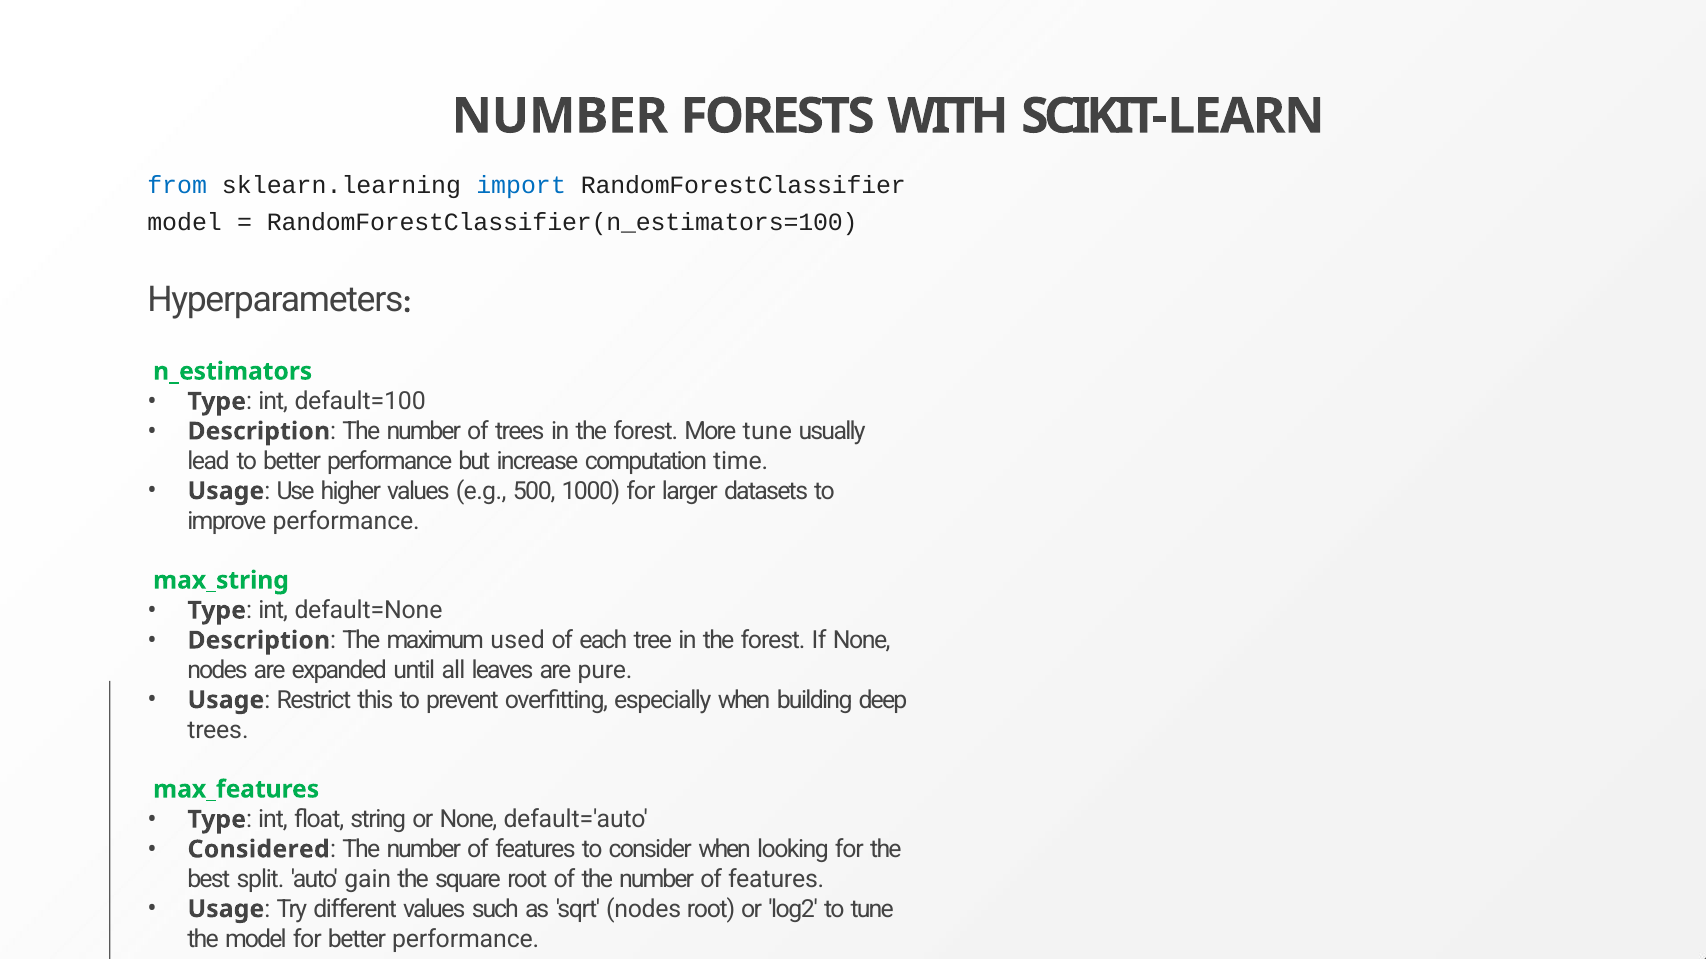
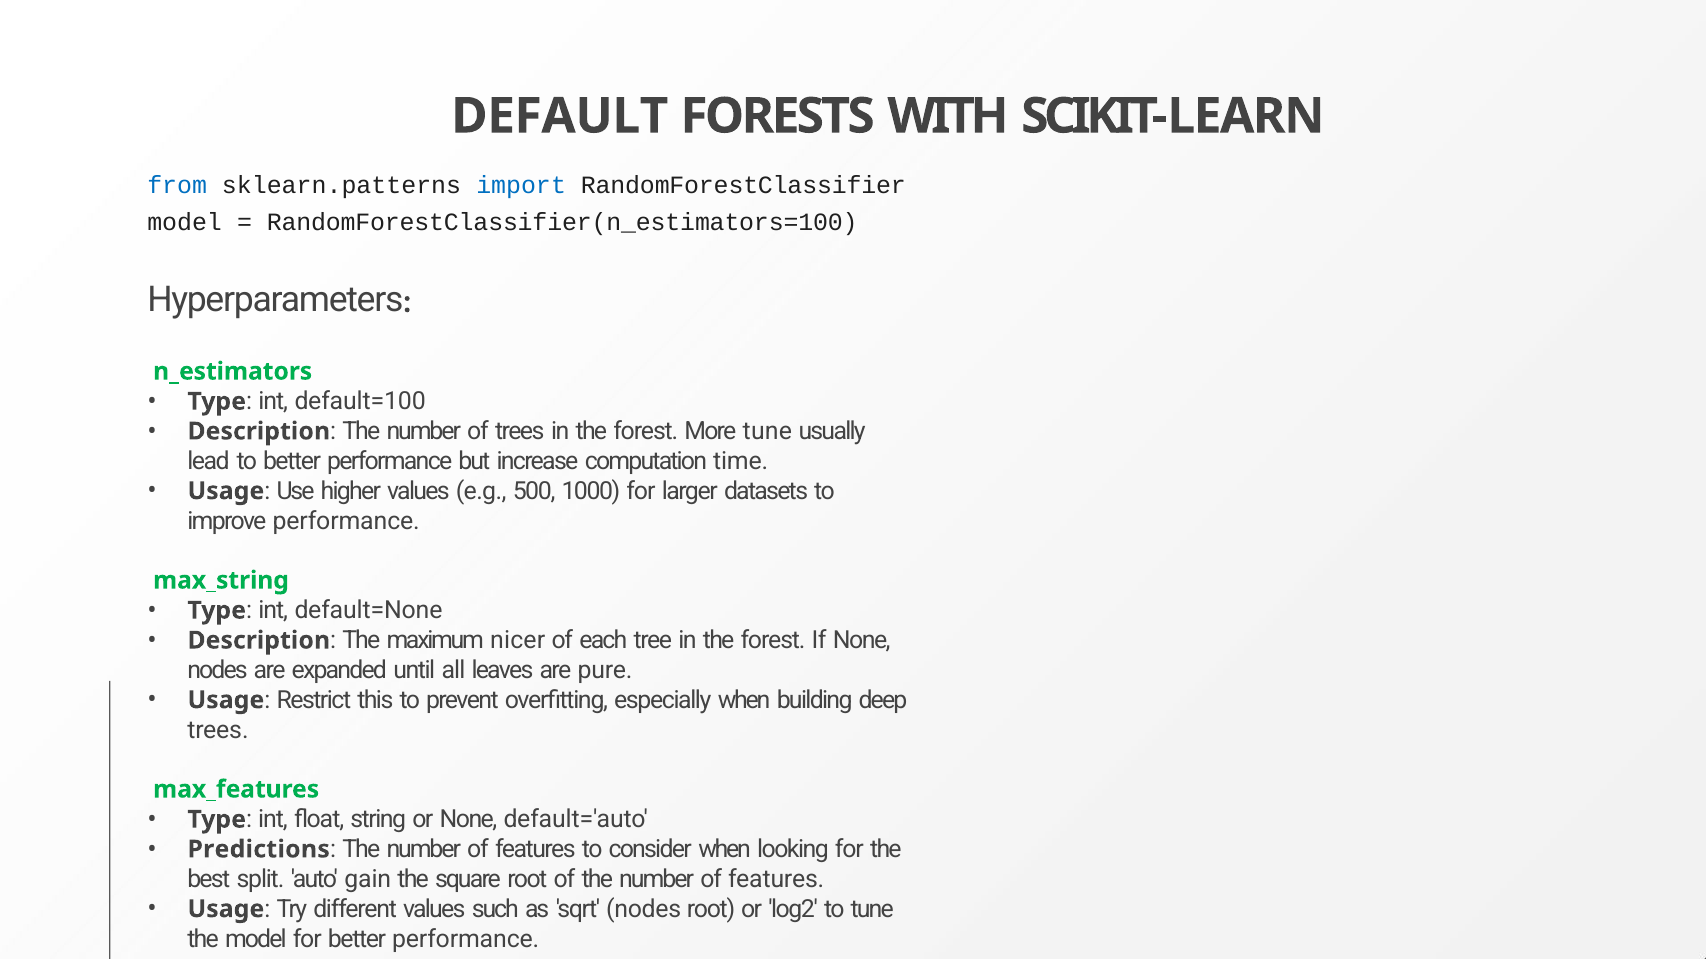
NUMBER: NUMBER -> DEFAULT (560, 116)
sklearn.learning: sklearn.learning -> sklearn.patterns (342, 185)
used: used -> nicer (518, 641)
Considered: Considered -> Predictions (259, 850)
